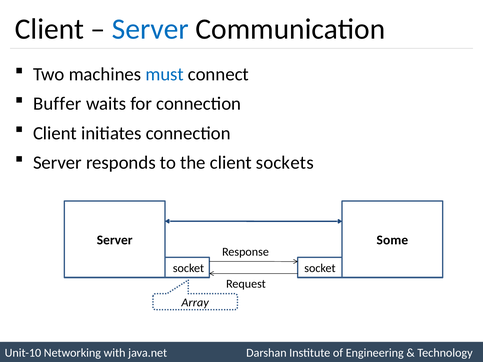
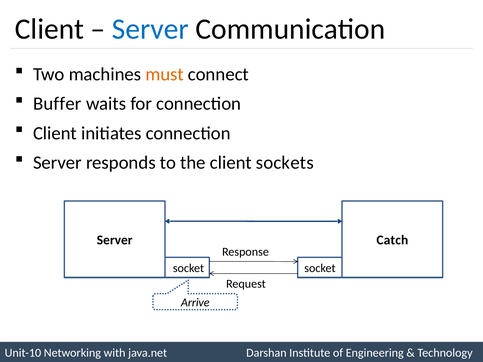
must colour: blue -> orange (165, 74)
Some: Some -> Catch (392, 240)
Array: Array -> Arrive (195, 303)
